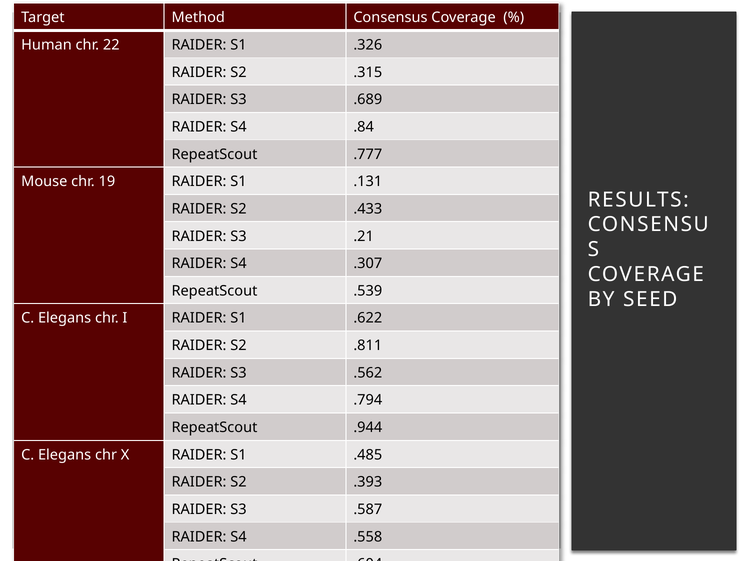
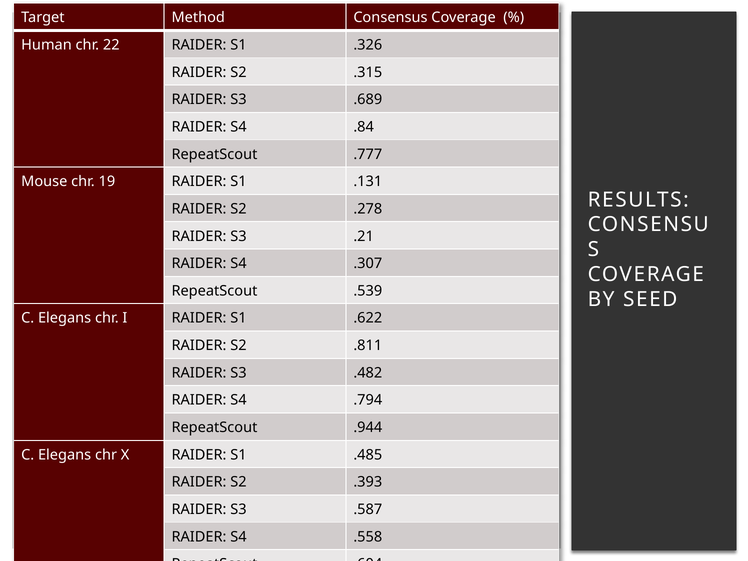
.433: .433 -> .278 (368, 209)
.562: .562 -> .482 (368, 373)
